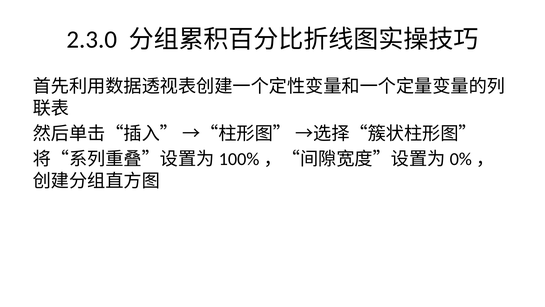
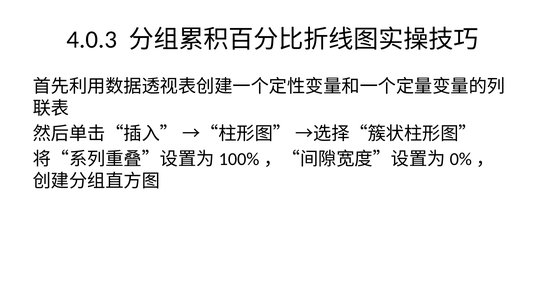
2.3.0: 2.3.0 -> 4.0.3 (92, 40)
